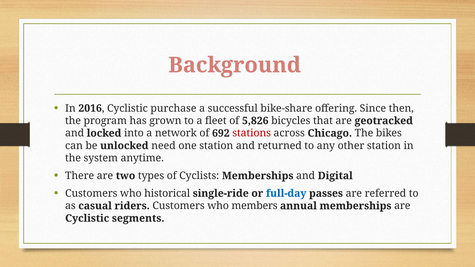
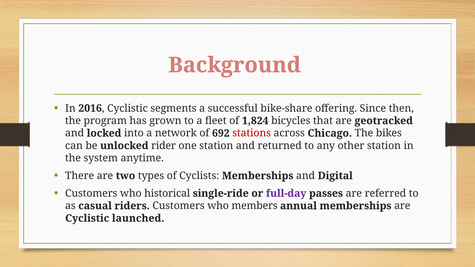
purchase: purchase -> segments (173, 108)
5,826: 5,826 -> 1,824 (255, 121)
need: need -> rider (164, 146)
full-day colour: blue -> purple (286, 194)
segments: segments -> launched (138, 218)
